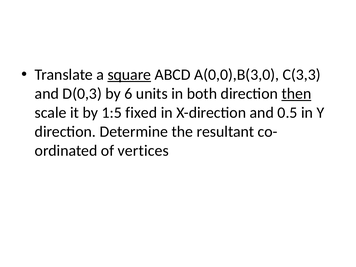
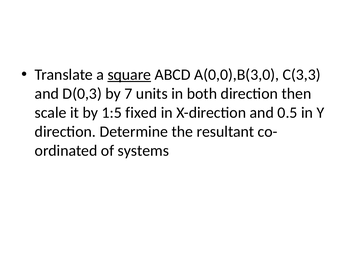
6: 6 -> 7 (128, 94)
then underline: present -> none (296, 94)
vertices: vertices -> systems (143, 151)
